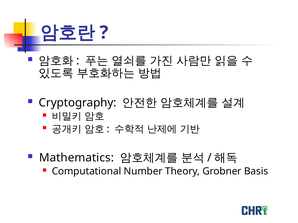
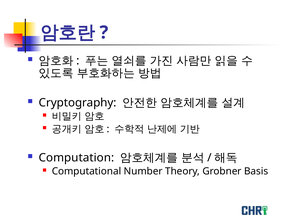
Mathematics: Mathematics -> Computation (76, 158)
